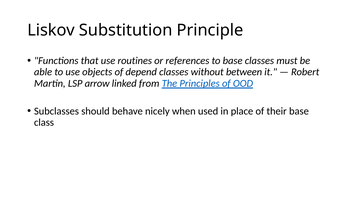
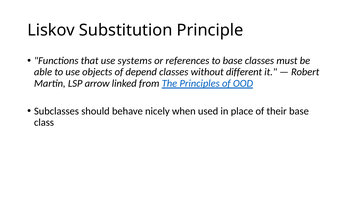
routines: routines -> systems (135, 61)
between: between -> different (244, 72)
